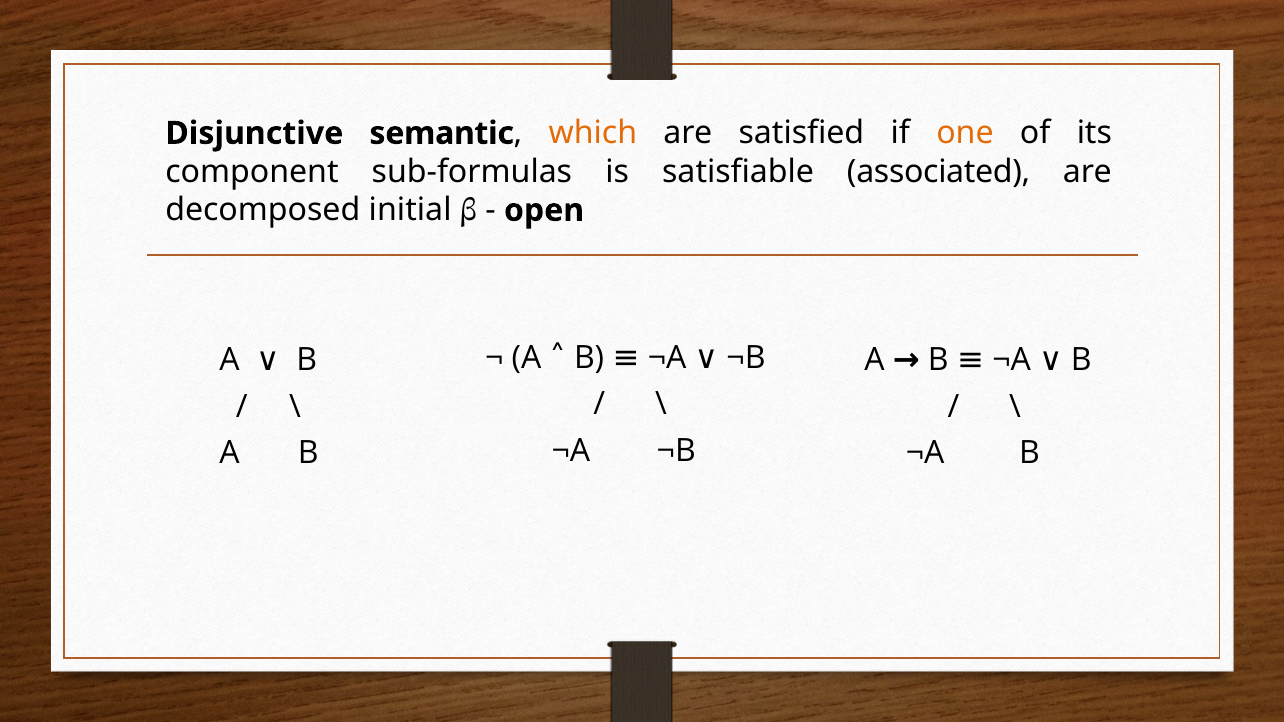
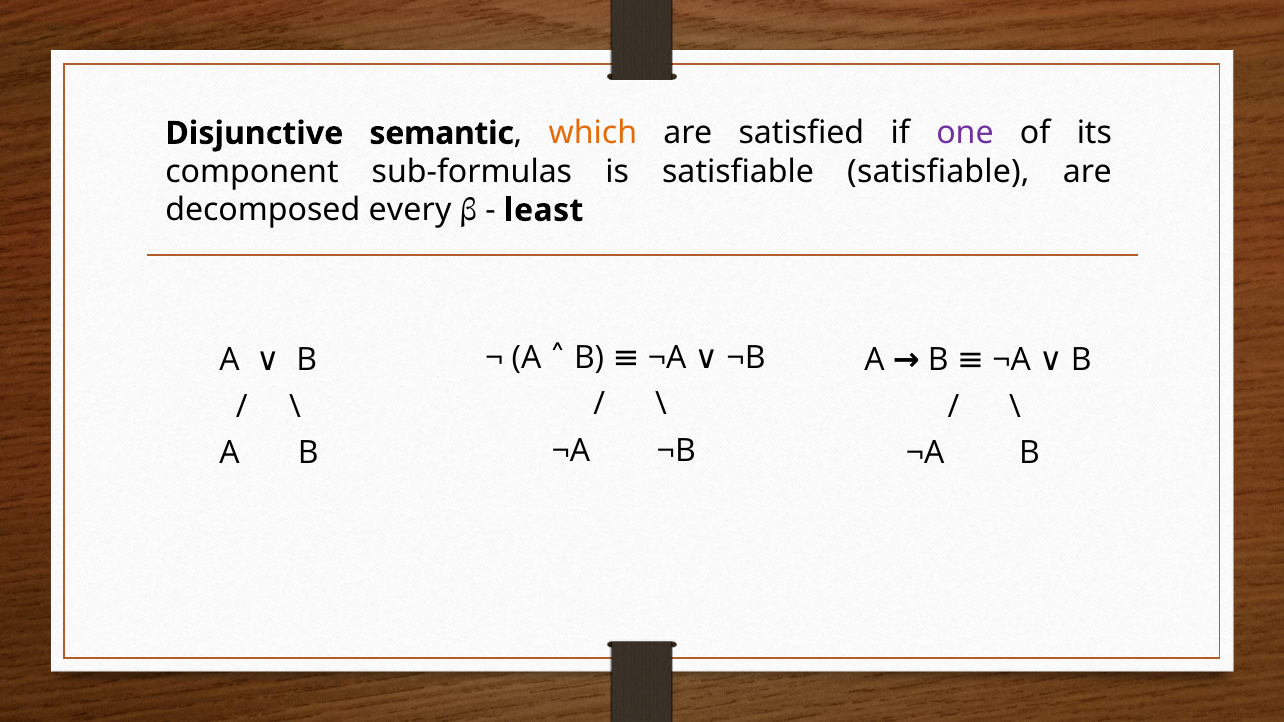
one colour: orange -> purple (965, 133)
satisfiable associated: associated -> satisfiable (938, 172)
initial: initial -> every (410, 210)
open: open -> least (544, 210)
